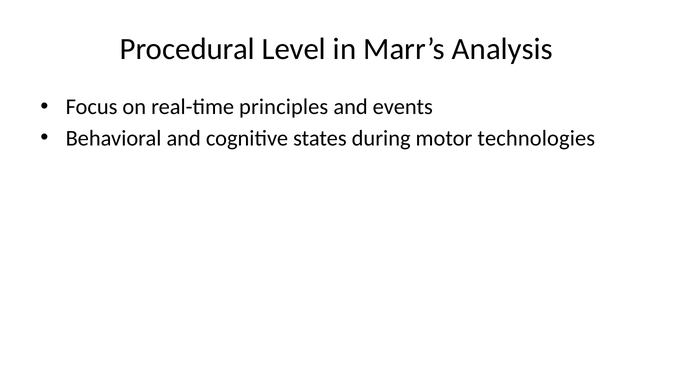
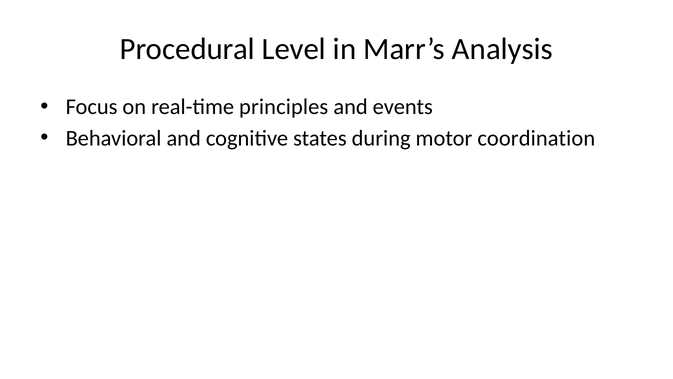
technologies: technologies -> coordination (536, 138)
